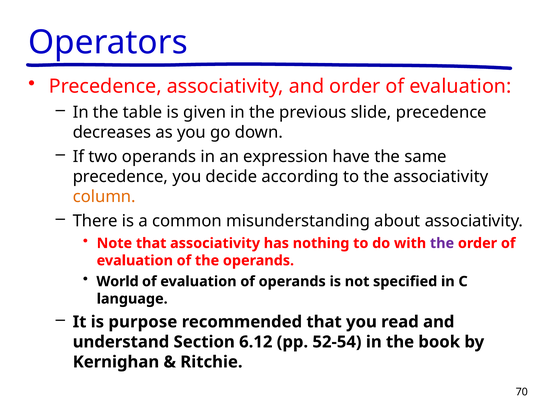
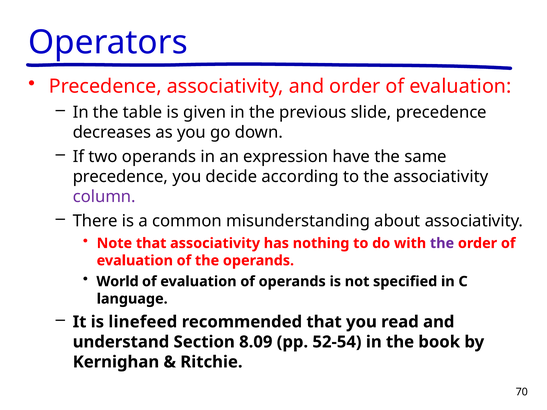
column colour: orange -> purple (104, 197)
purpose: purpose -> linefeed (143, 322)
6.12: 6.12 -> 8.09 (256, 342)
